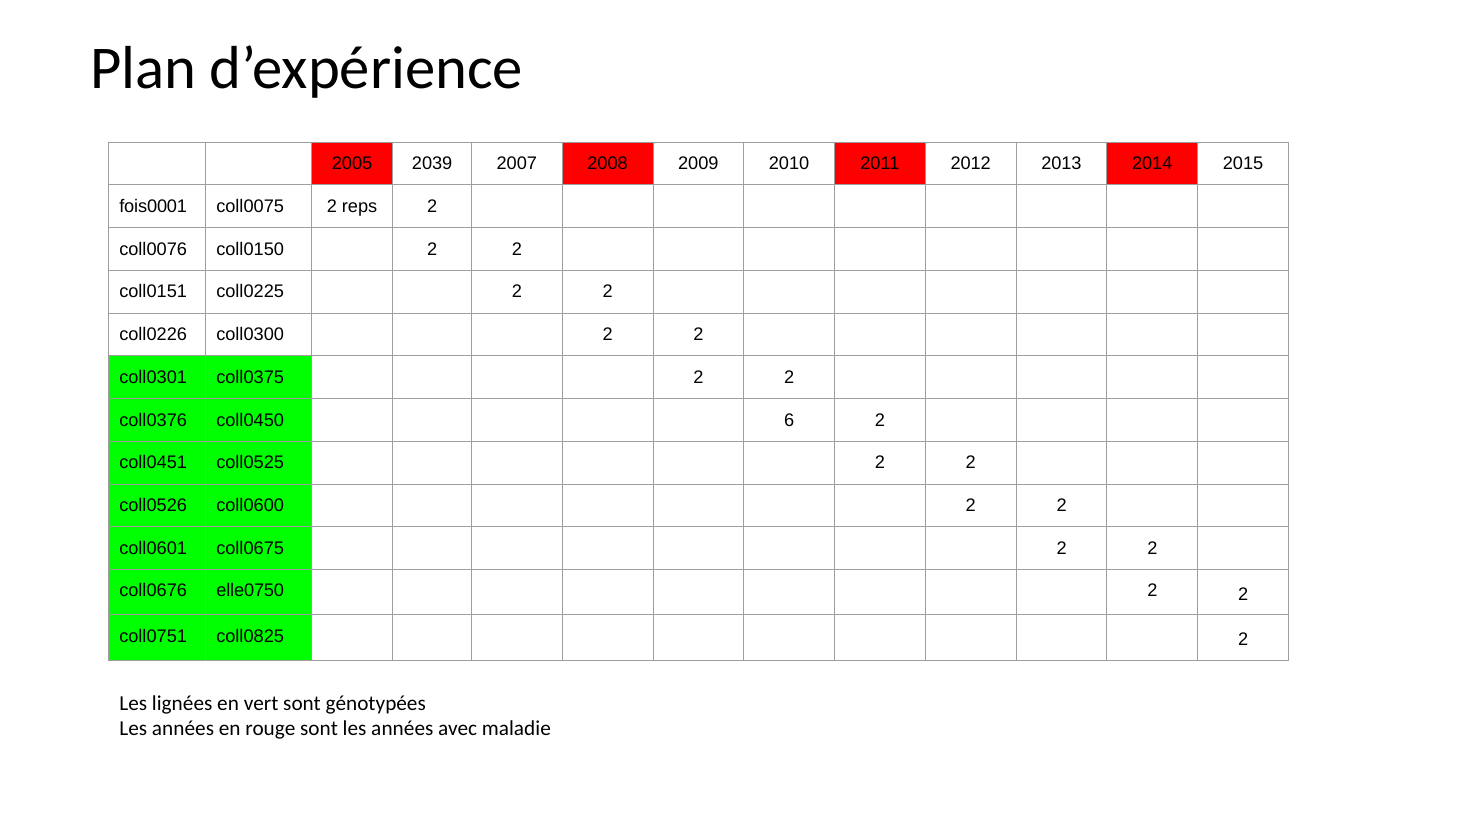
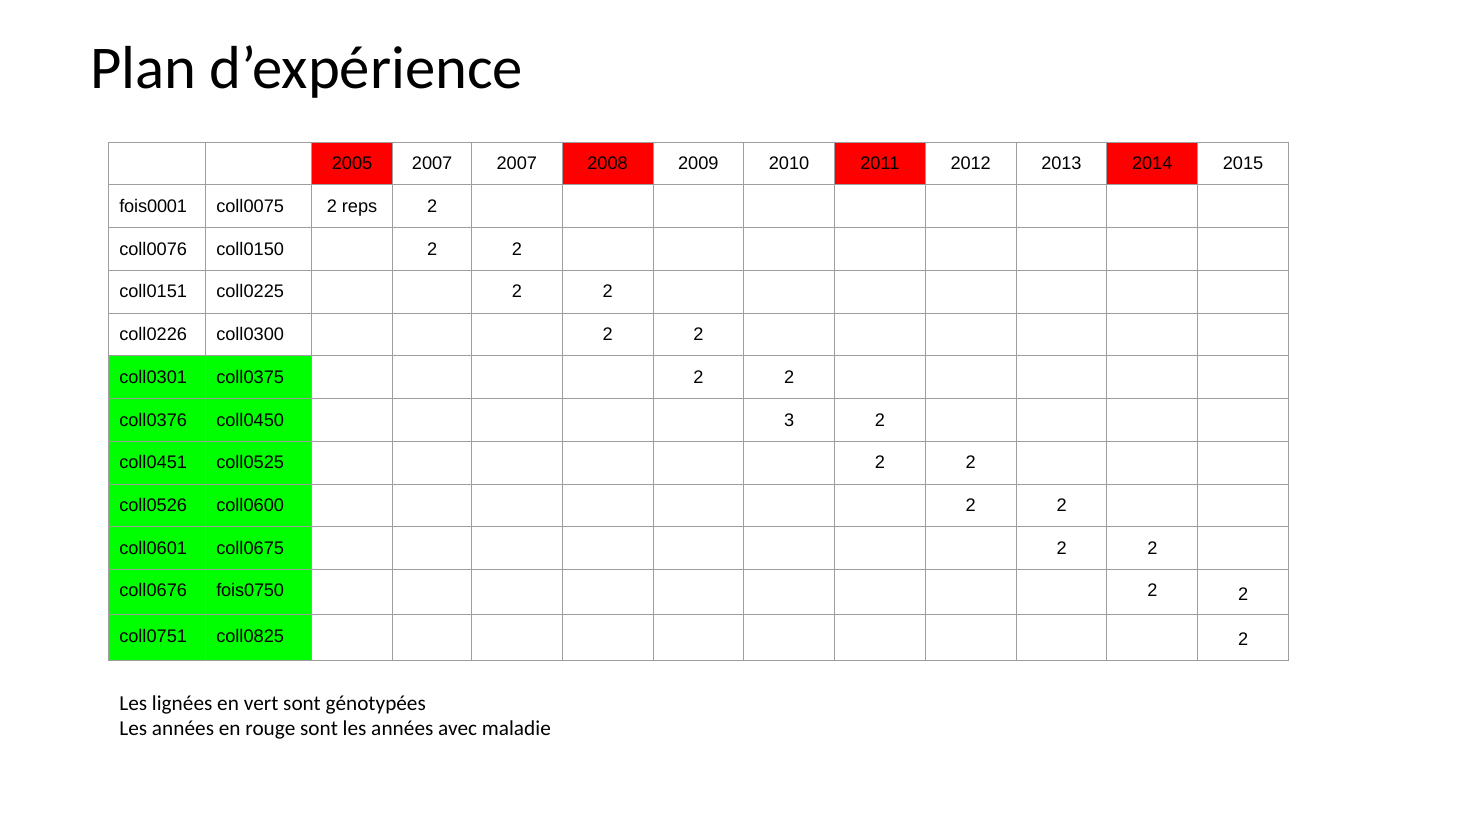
2005 2039: 2039 -> 2007 (432, 163)
6: 6 -> 3 (789, 420)
elle0750: elle0750 -> fois0750 (250, 591)
